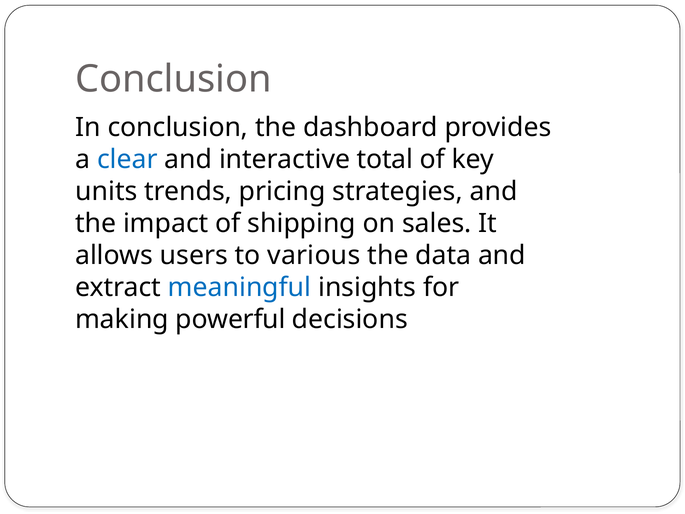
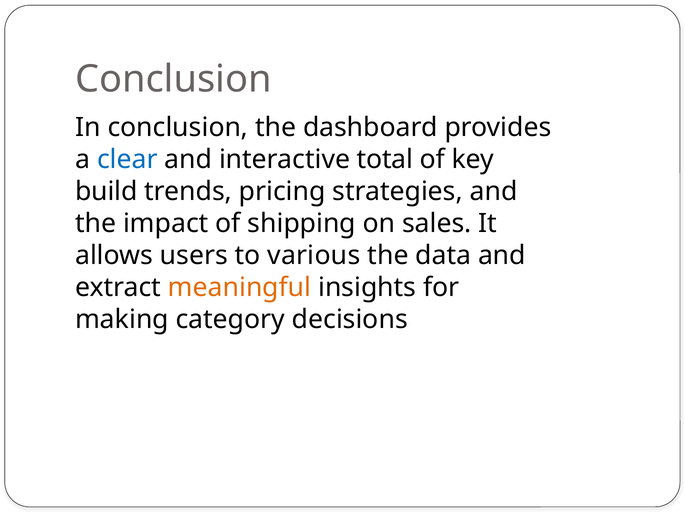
units: units -> build (106, 191)
meaningful colour: blue -> orange (240, 287)
powerful: powerful -> category (230, 319)
